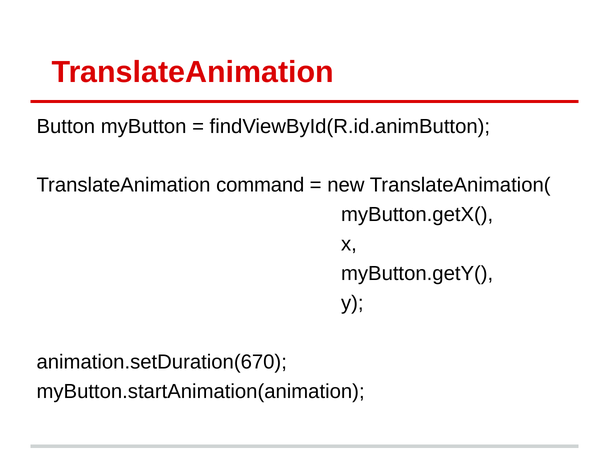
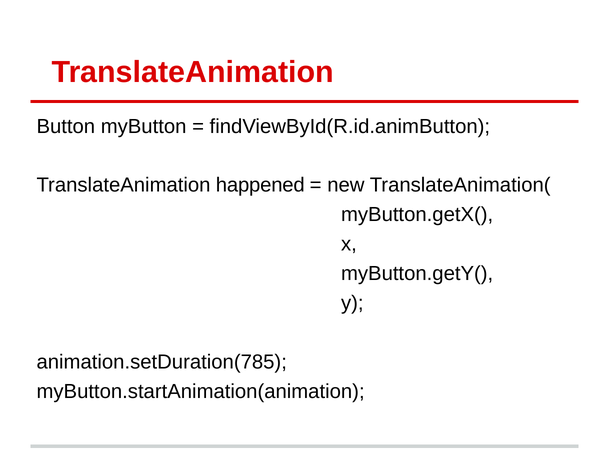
command: command -> happened (260, 185)
animation.setDuration(670: animation.setDuration(670 -> animation.setDuration(785 (162, 362)
